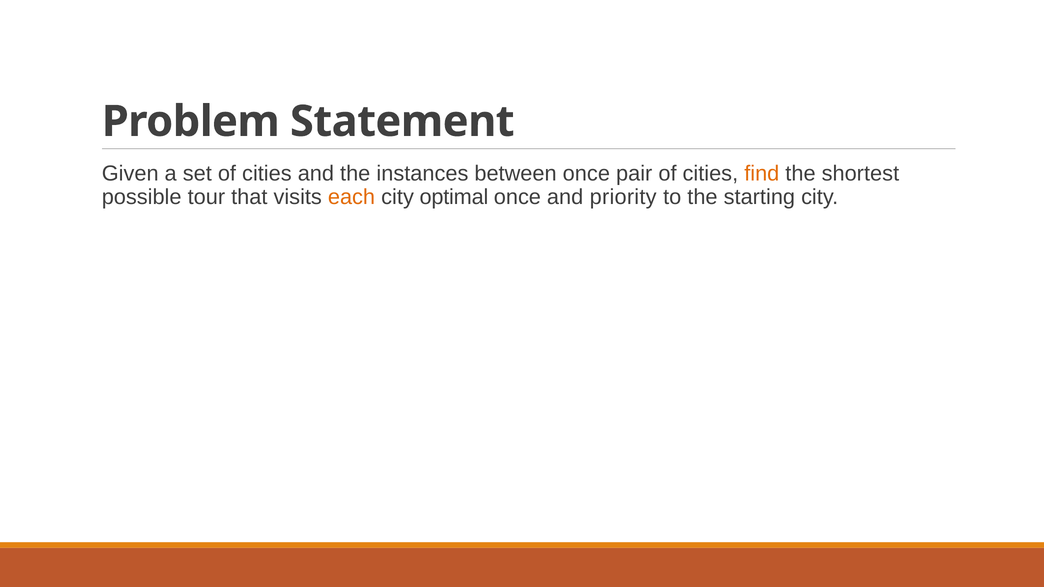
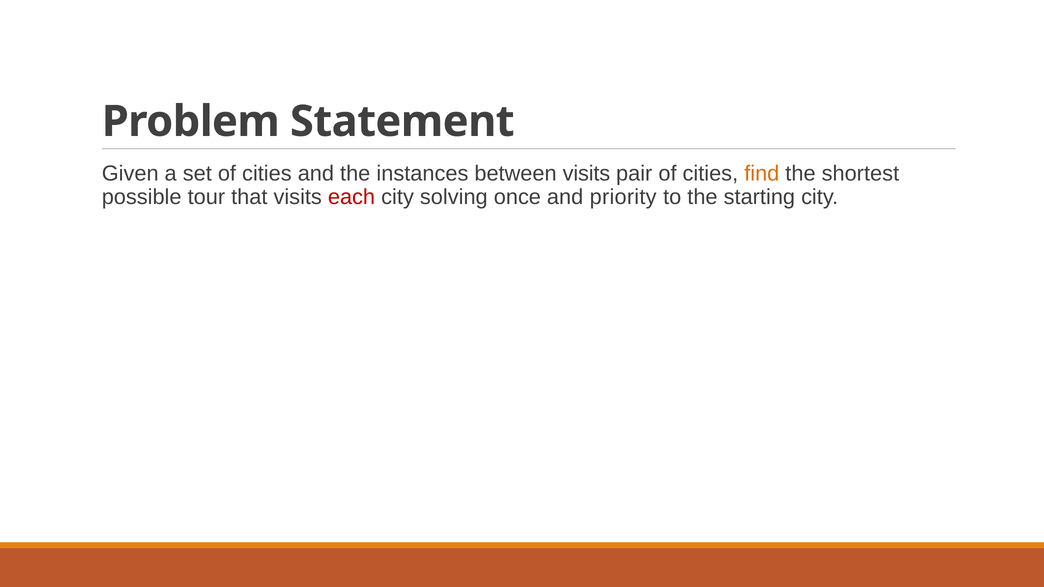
between once: once -> visits (586, 174)
each colour: orange -> red (352, 197)
optimal: optimal -> solving (454, 197)
